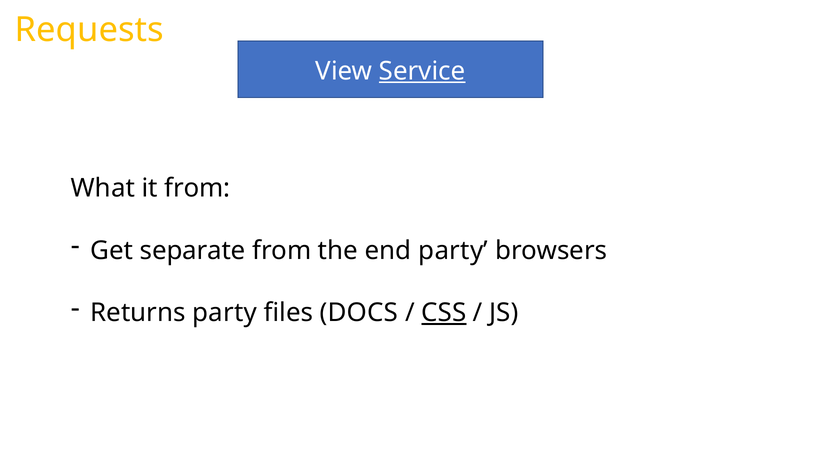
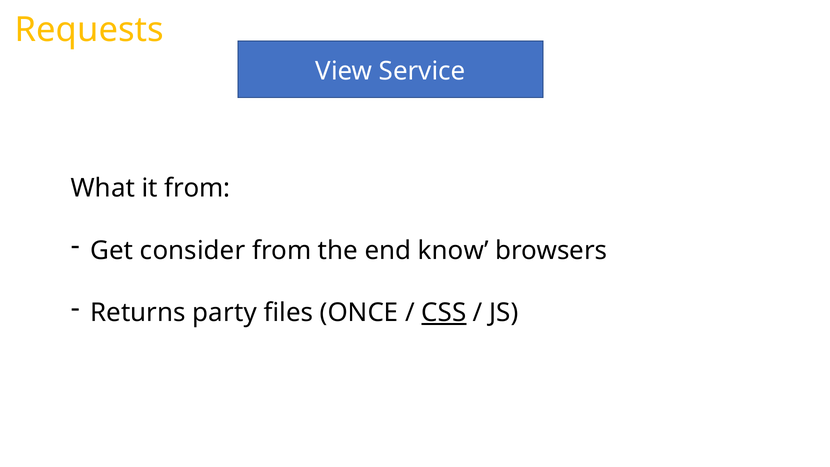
Service underline: present -> none (422, 71)
separate: separate -> consider (193, 250)
end party: party -> know (453, 250)
DOCS: DOCS -> ONCE (359, 313)
